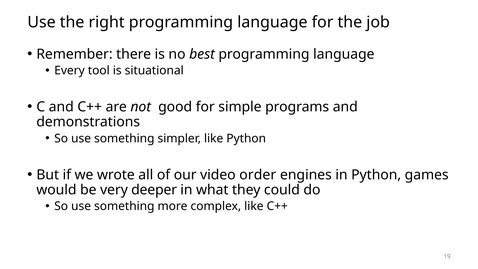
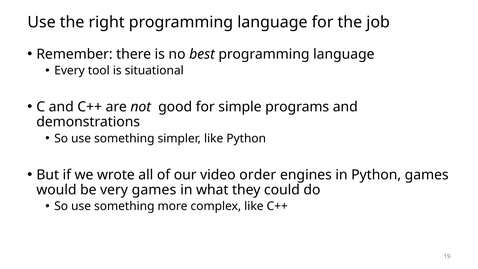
very deeper: deeper -> games (154, 190)
